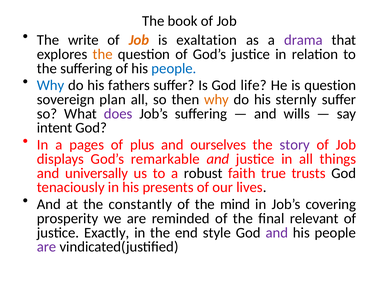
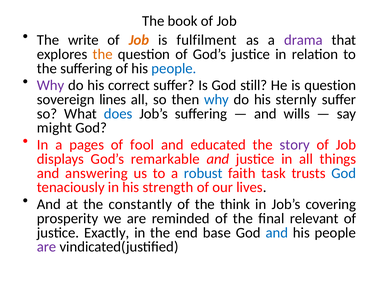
exaltation: exaltation -> fulfilment (207, 40)
Why colour: blue -> purple (51, 85)
fathers: fathers -> correct (129, 85)
life: life -> still (254, 85)
plan: plan -> lines (113, 99)
why colour: orange -> blue (217, 99)
does colour: purple -> blue (118, 113)
intent: intent -> might (54, 128)
plus: plus -> fool (142, 144)
ourselves: ourselves -> educated (218, 144)
universally: universally -> answering (96, 173)
robust colour: black -> blue (203, 173)
true: true -> task (274, 173)
God colour: black -> blue (344, 173)
presents: presents -> strength (168, 187)
mind: mind -> think (235, 204)
style: style -> base (217, 232)
and colour: purple -> blue (277, 232)
